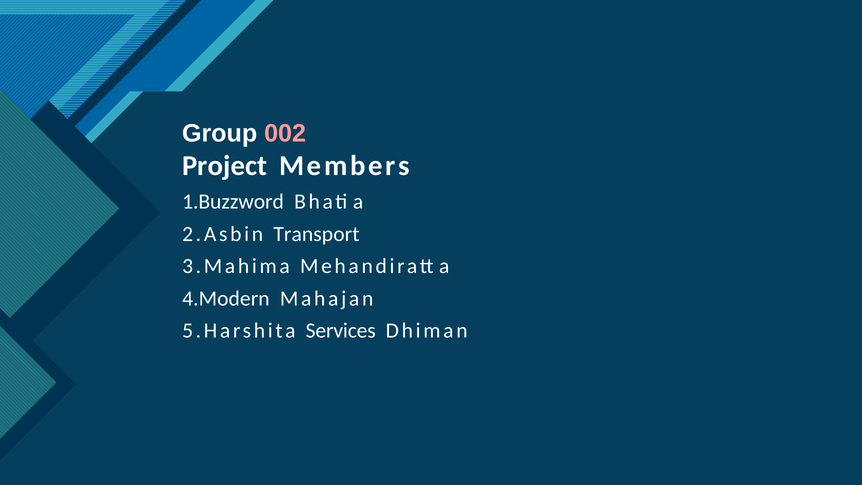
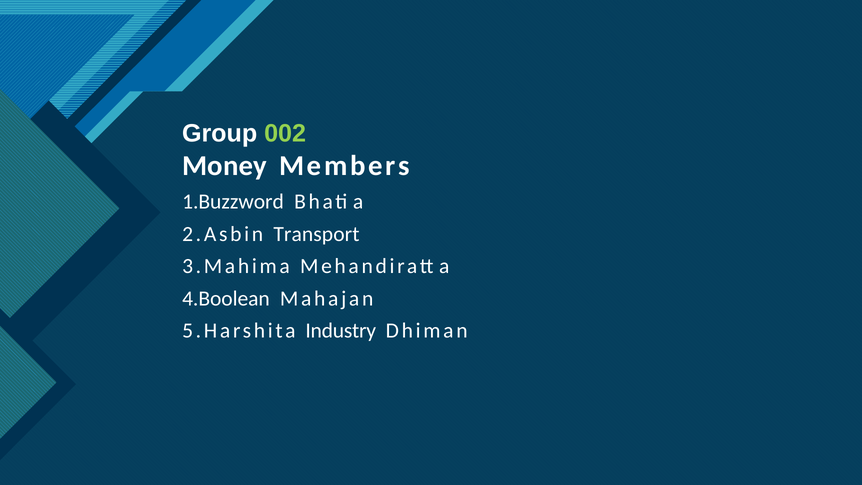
002 colour: pink -> light green (285, 133)
Project: Project -> Money (225, 166)
4.Modern: 4.Modern -> 4.Boolean (226, 299)
Services: Services -> Industry (341, 331)
